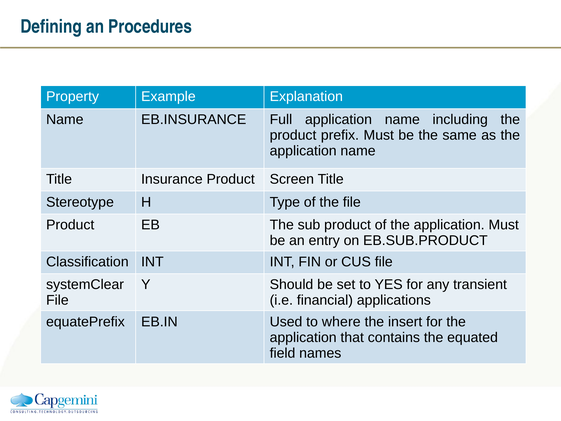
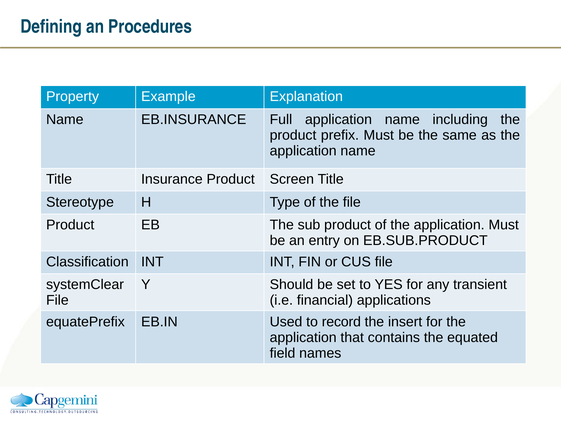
where: where -> record (341, 322)
